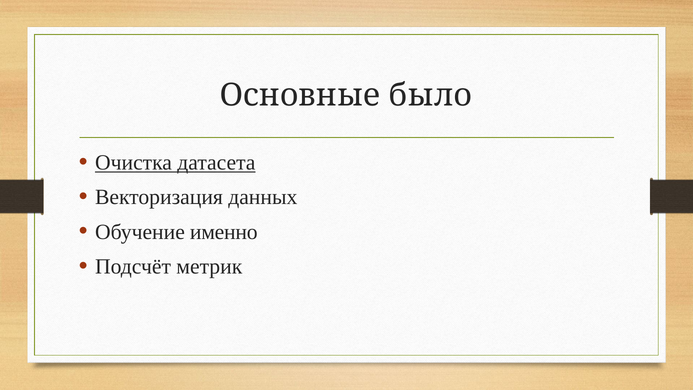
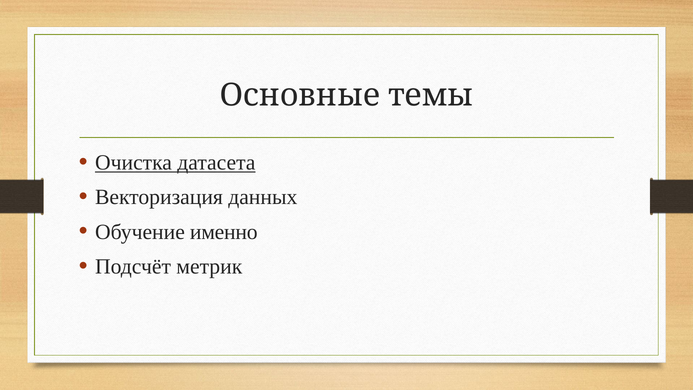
было: было -> темы (431, 95)
